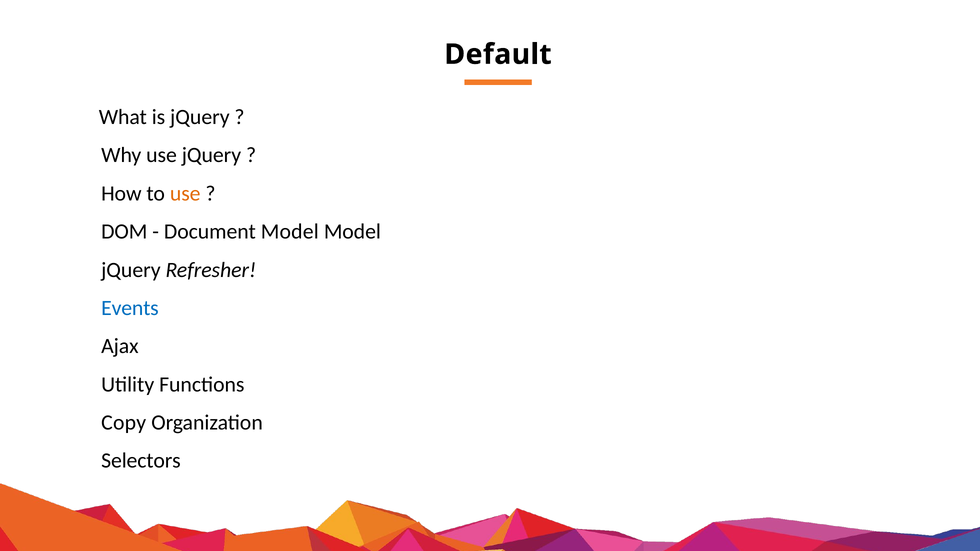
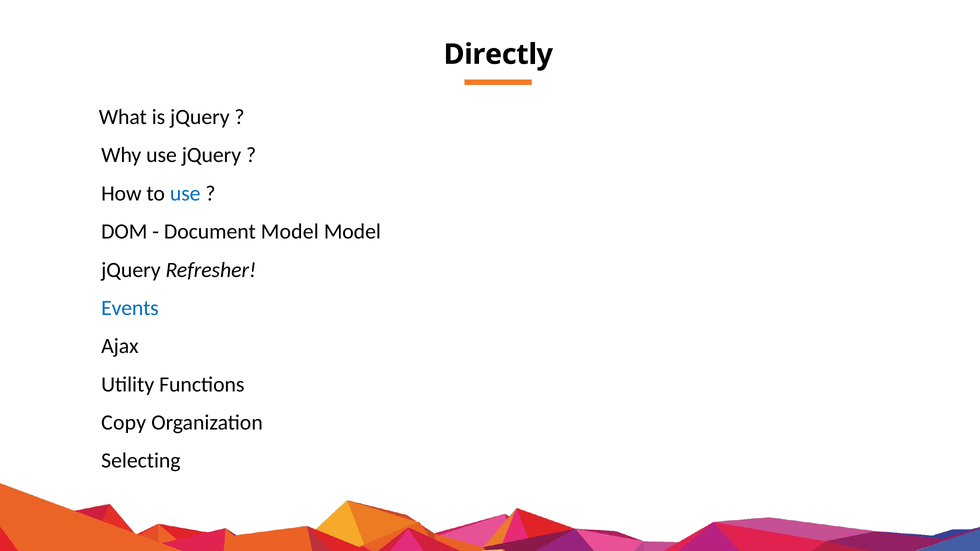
Default: Default -> Directly (498, 54)
use colour: orange -> blue (185, 194)
Selectors: Selectors -> Selecting (141, 461)
